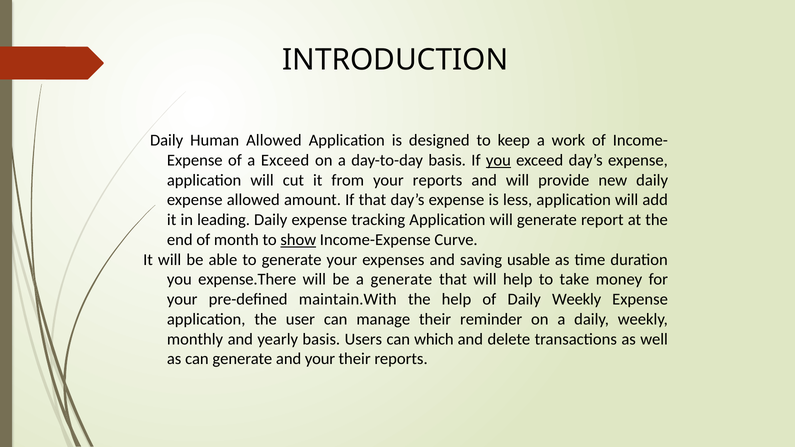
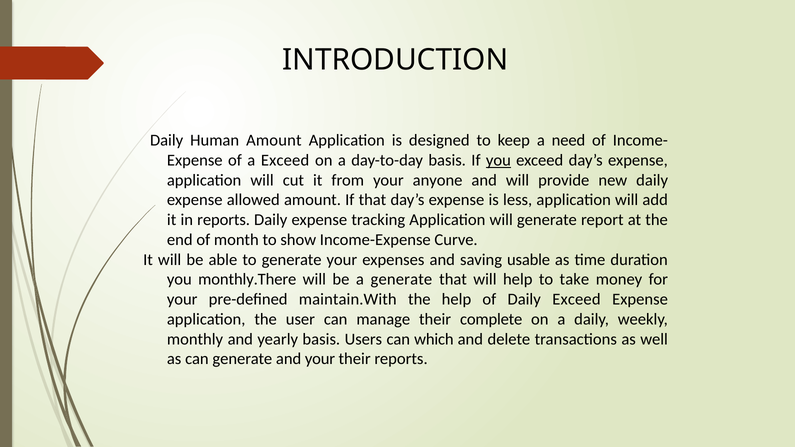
Human Allowed: Allowed -> Amount (274, 140)
work: work -> need (568, 140)
your reports: reports -> anyone (438, 180)
in leading: leading -> reports (224, 220)
show underline: present -> none (298, 240)
expense.There: expense.There -> monthly.There (247, 280)
of Daily Weekly: Weekly -> Exceed (576, 299)
reminder: reminder -> complete (491, 319)
